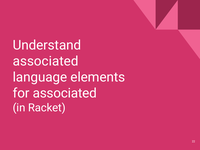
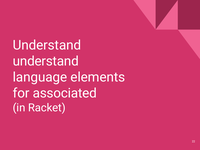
associated: associated -> understand (46, 61)
